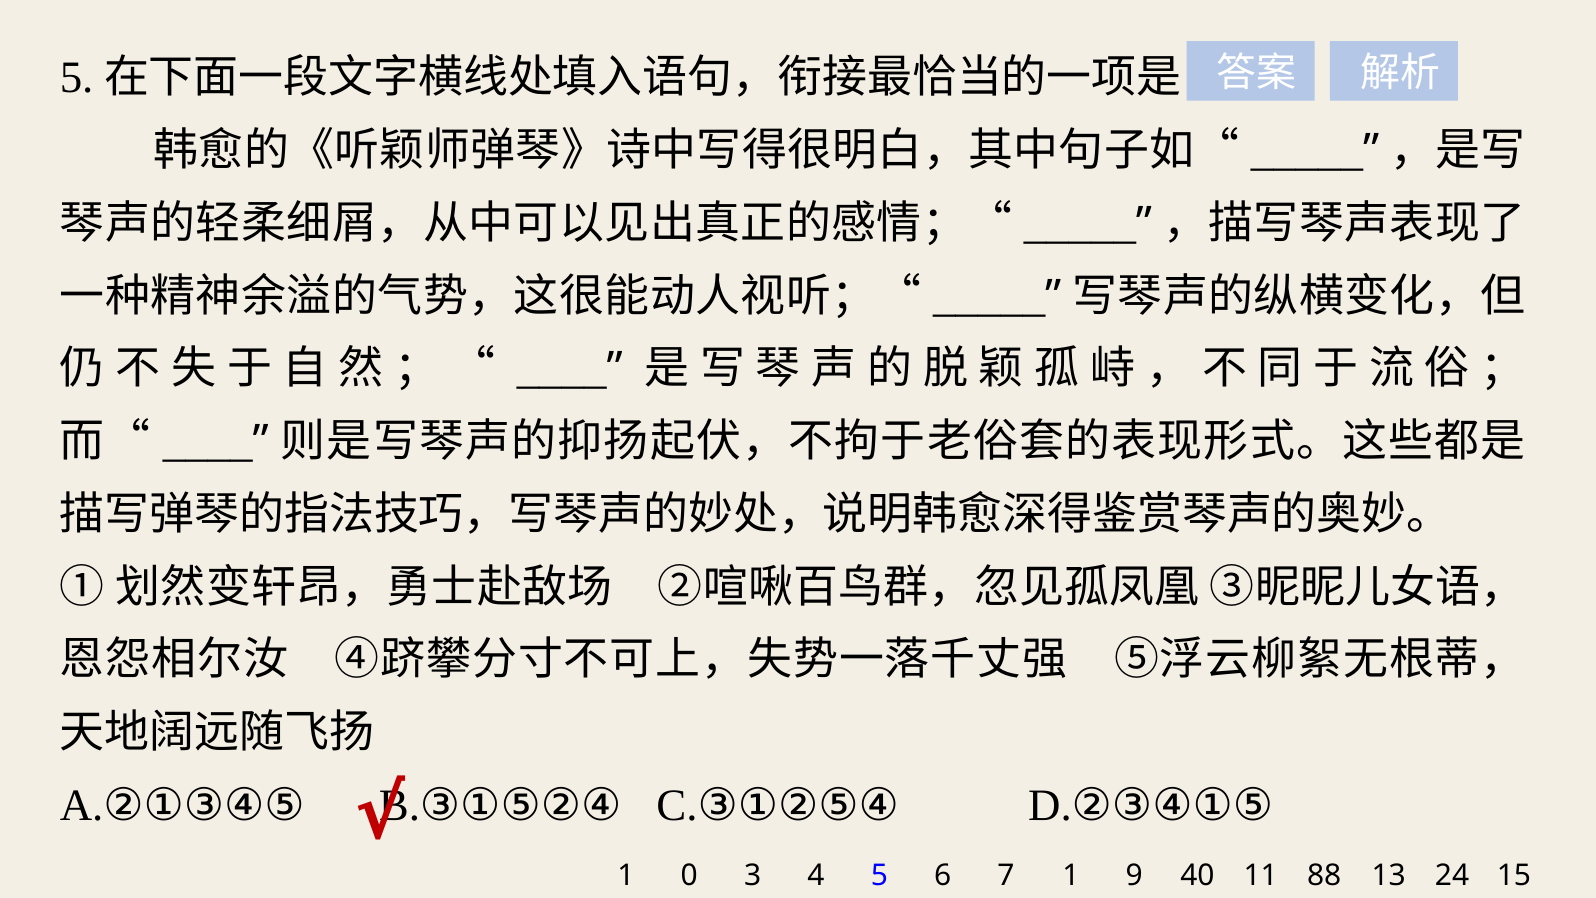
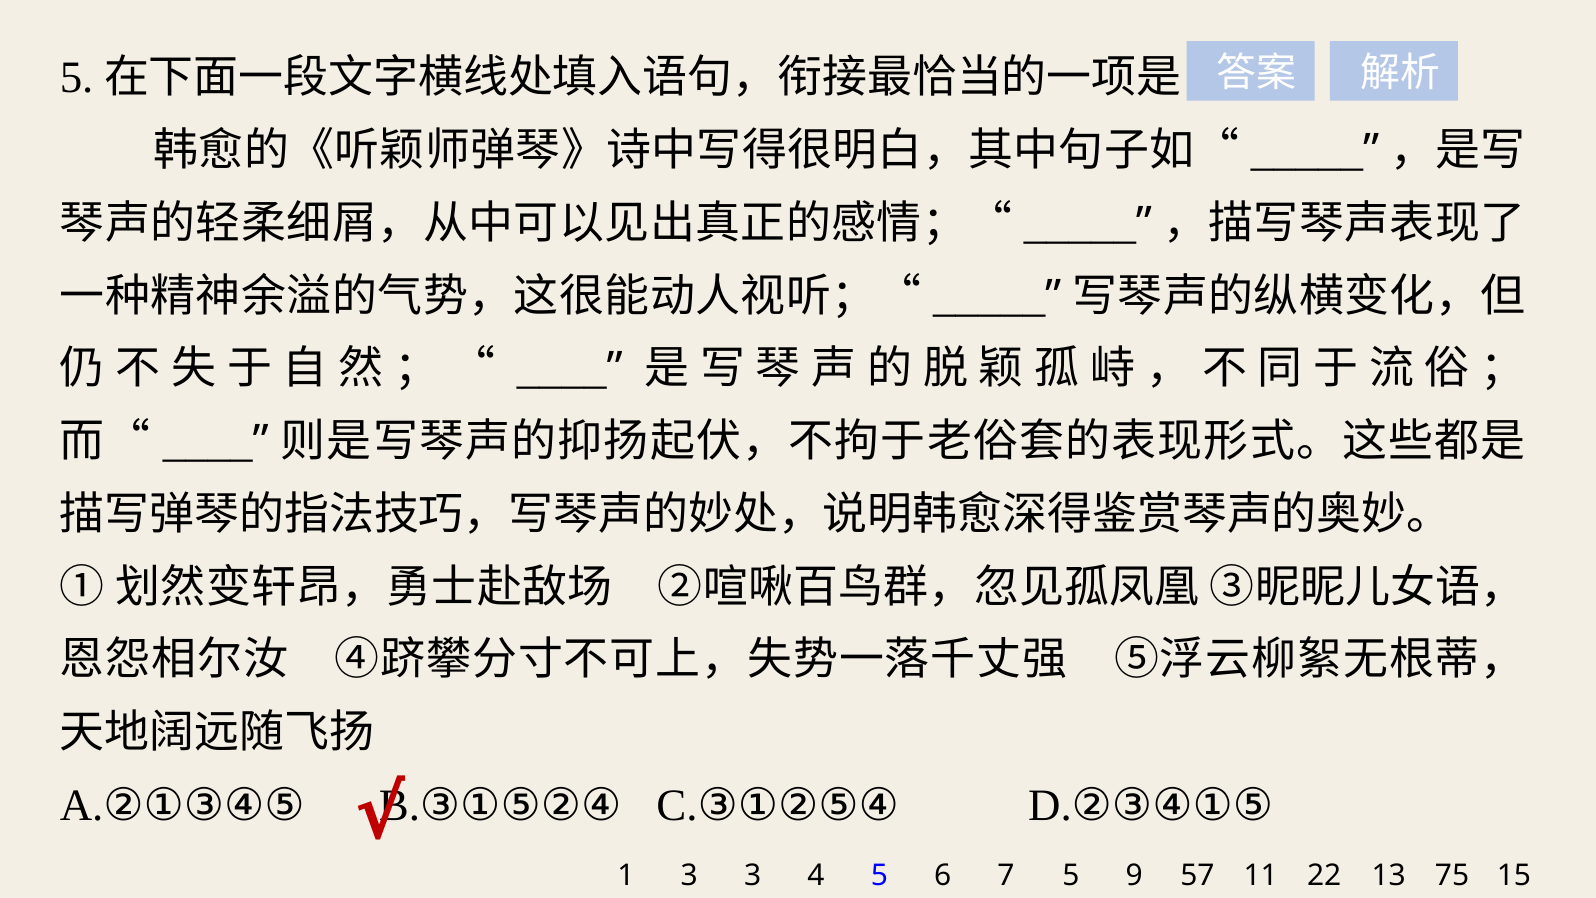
1 0: 0 -> 3 (689, 875)
5 1: 1 -> 5 (1071, 875)
40: 40 -> 57 (1197, 875)
88: 88 -> 22 (1324, 875)
24: 24 -> 75 (1452, 875)
